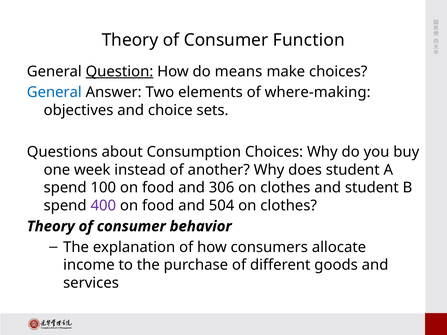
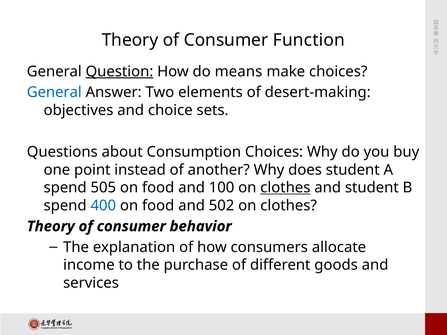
where-making: where-making -> desert-making (318, 92)
week: week -> point (92, 170)
100: 100 -> 505 (103, 188)
306: 306 -> 100 (222, 188)
clothes underline: none -> present (285, 188)
400 colour: purple -> blue (103, 206)
504: 504 -> 502 (222, 206)
